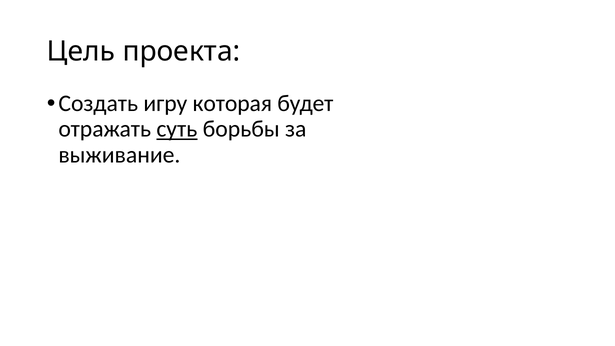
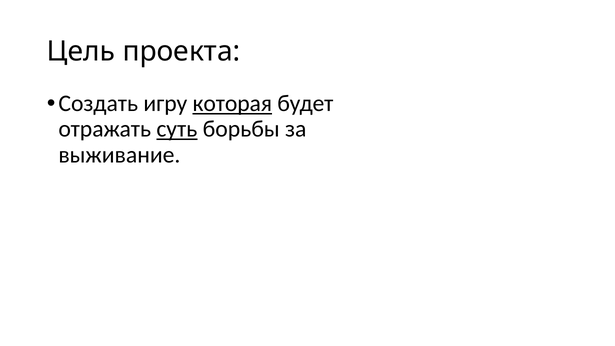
которая underline: none -> present (232, 104)
